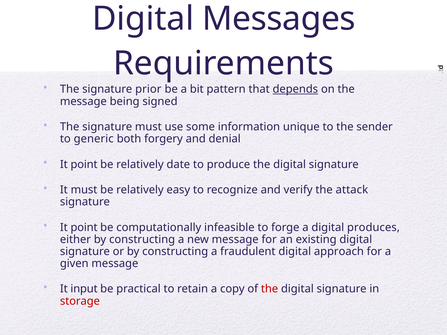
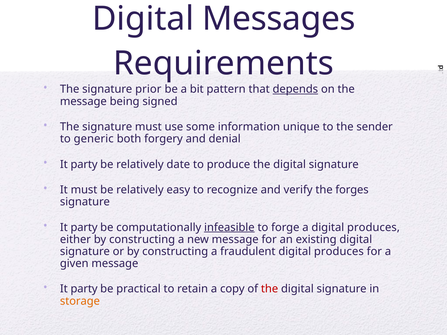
point: point -> party (84, 164)
attack: attack -> forges (352, 190)
point: point -> party (84, 227)
infeasible underline: none -> present (229, 227)
fraudulent digital approach: approach -> produces (339, 252)
input: input -> party (84, 289)
storage colour: red -> orange (80, 301)
